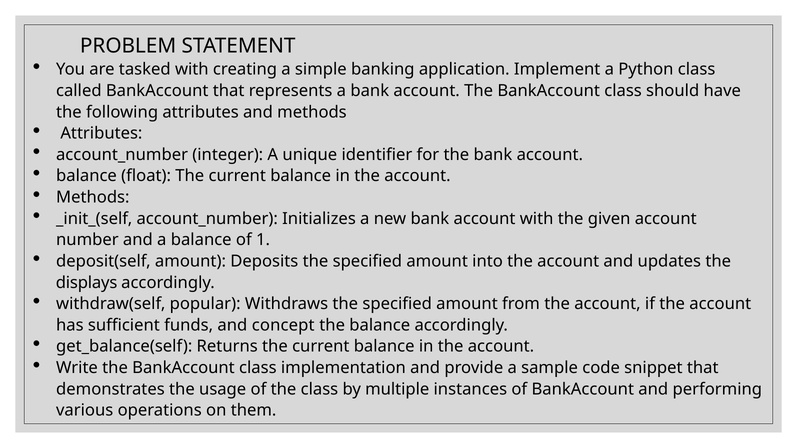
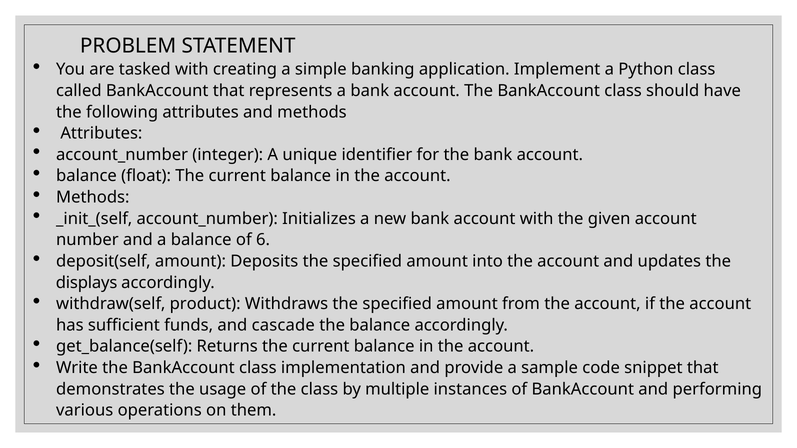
1: 1 -> 6 (263, 240)
popular: popular -> product (205, 304)
concept: concept -> cascade (283, 325)
